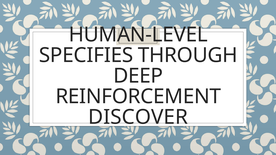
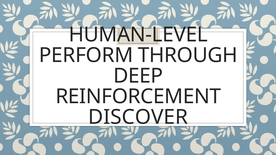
SPECIFIES: SPECIFIES -> PERFORM (86, 55)
